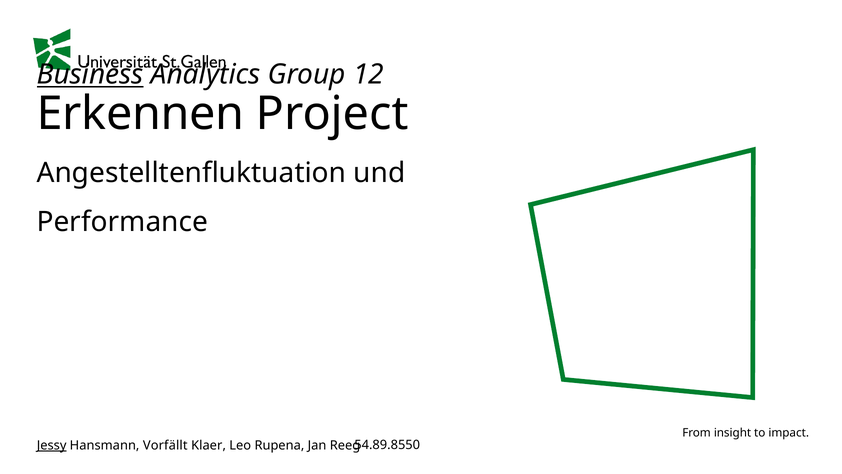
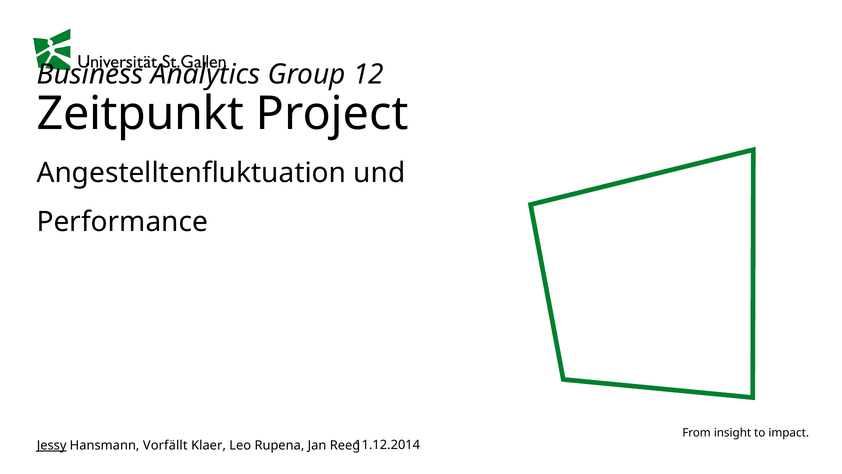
Business underline: present -> none (90, 75)
Erkennen: Erkennen -> Zeitpunkt (141, 114)
54.89.8550: 54.89.8550 -> 11.12.2014 (387, 445)
